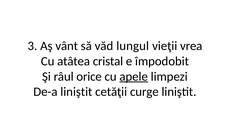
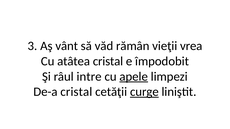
lungul: lungul -> rămân (133, 46)
orice: orice -> intre (89, 77)
De-a liniştit: liniştit -> cristal (76, 92)
curge underline: none -> present (144, 92)
